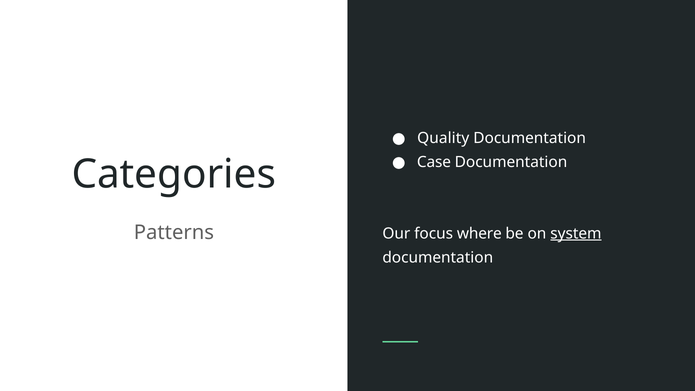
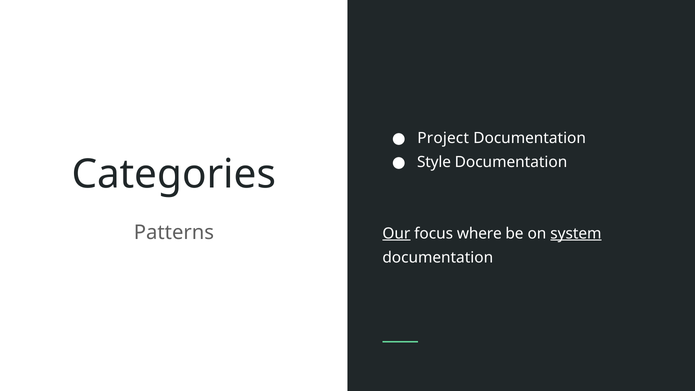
Quality: Quality -> Project (443, 138)
Case: Case -> Style (434, 162)
Our underline: none -> present (396, 234)
